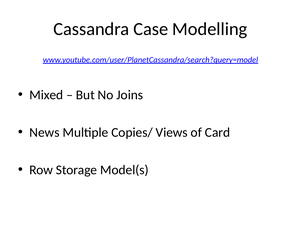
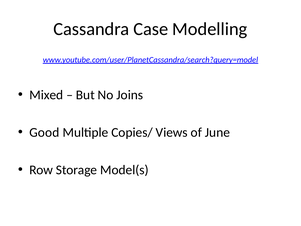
News: News -> Good (44, 132)
Card: Card -> June (217, 132)
